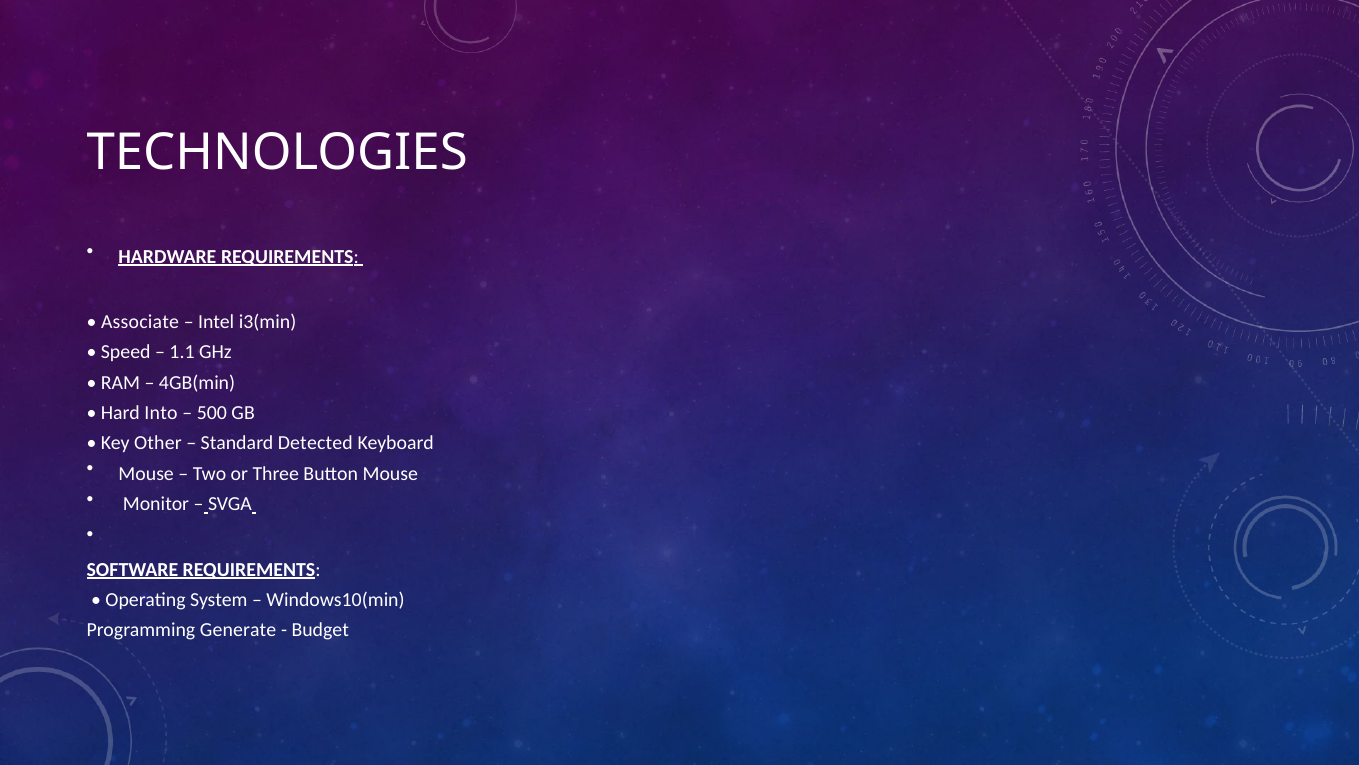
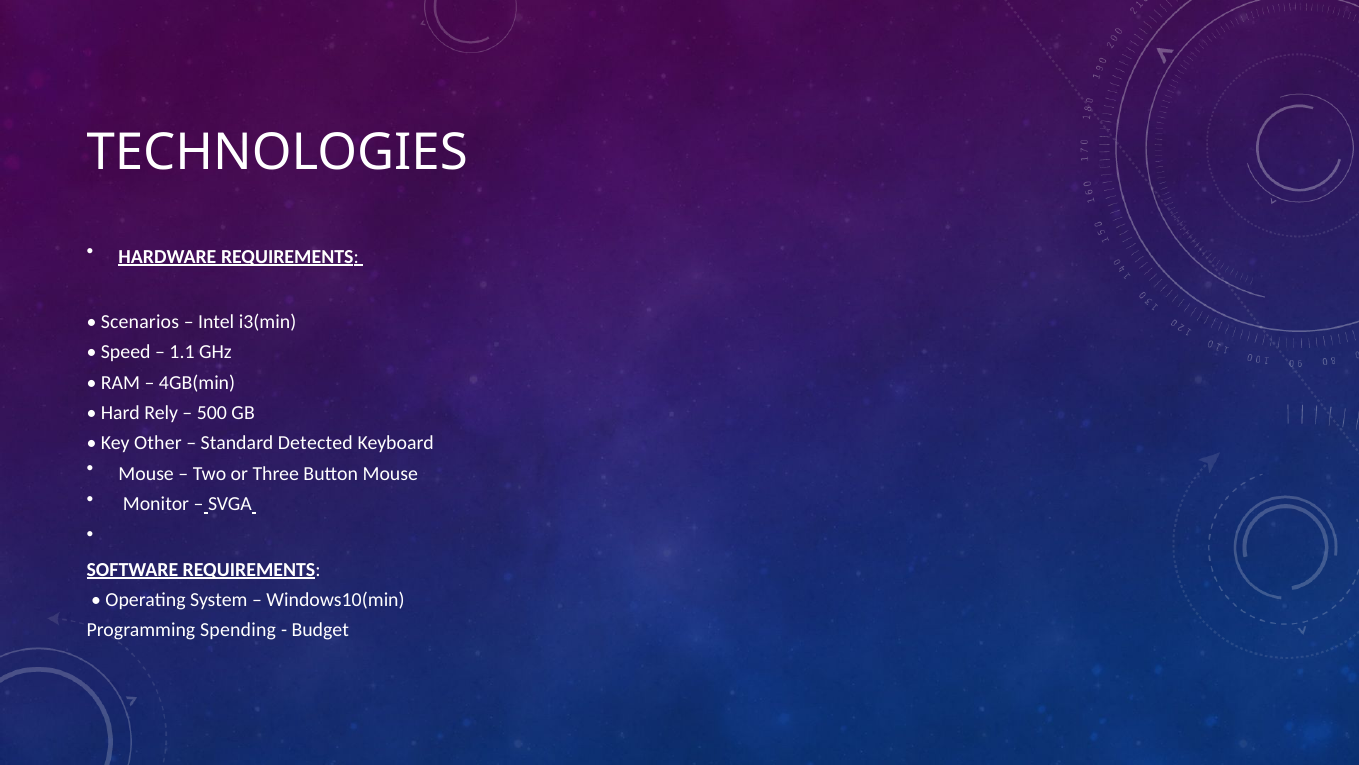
Associate: Associate -> Scenarios (140, 322)
Into: Into -> Rely (161, 413)
Generate: Generate -> Spending (238, 630)
